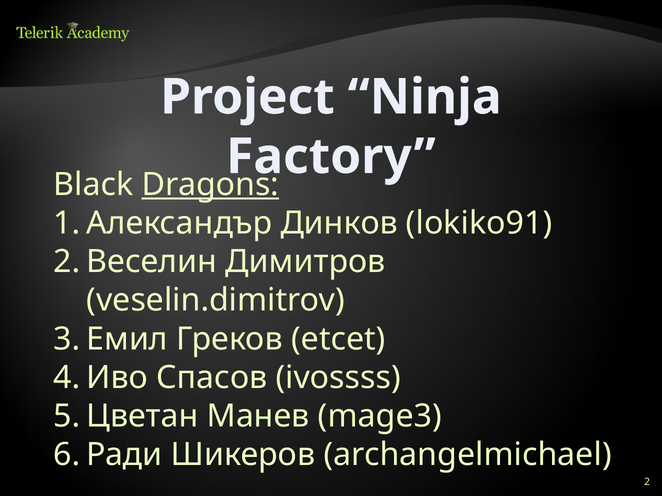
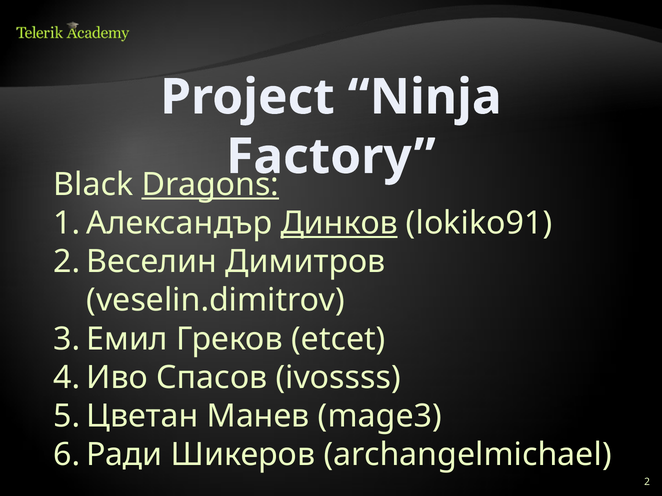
Динков underline: none -> present (339, 223)
